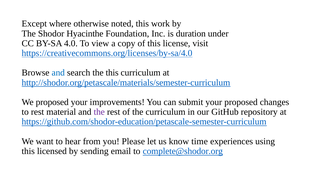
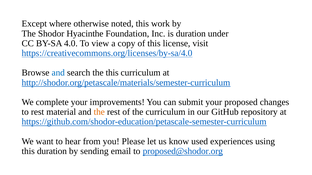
We proposed: proposed -> complete (52, 102)
the colour: purple -> orange (99, 112)
time: time -> used (200, 142)
this licensed: licensed -> duration (52, 152)
complete@shodor.org: complete@shodor.org -> proposed@shodor.org (183, 152)
